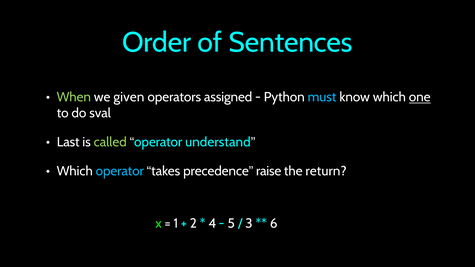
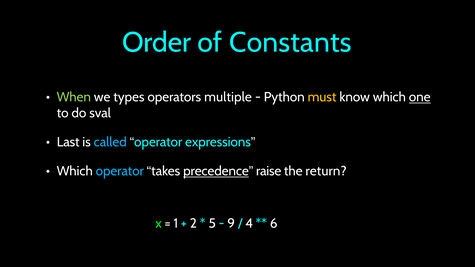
Sentences: Sentences -> Constants (290, 43)
given: given -> types (129, 97)
assigned: assigned -> multiple (228, 97)
must colour: light blue -> yellow (322, 97)
called colour: light green -> light blue (110, 142)
understand: understand -> expressions (218, 142)
precedence underline: none -> present (216, 171)
4: 4 -> 5 (212, 224)
5: 5 -> 9 (231, 224)
3: 3 -> 4 (249, 224)
